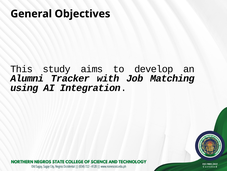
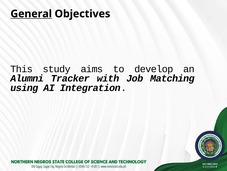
General underline: none -> present (31, 14)
